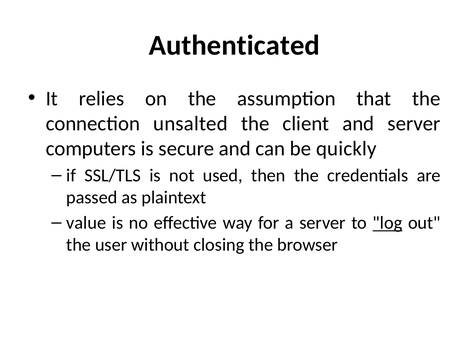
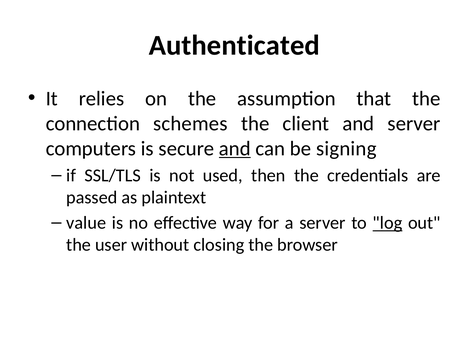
unsalted: unsalted -> schemes (190, 123)
and underline: none -> present (235, 148)
quickly: quickly -> signing (346, 148)
